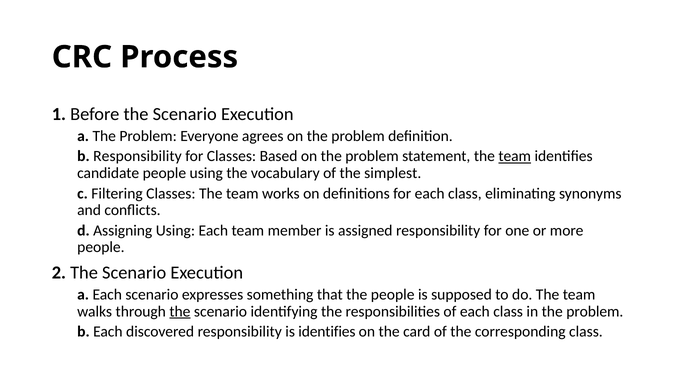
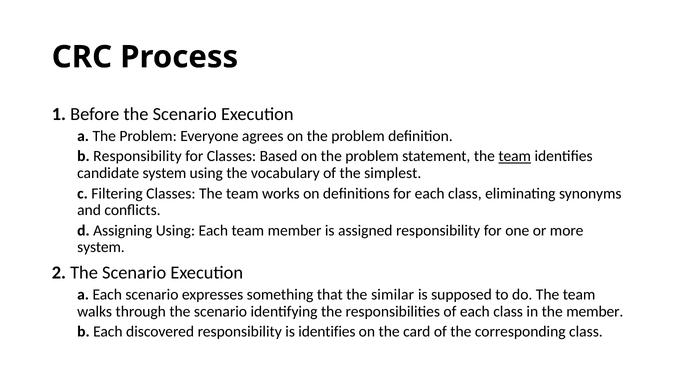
candidate people: people -> system (164, 173)
people: people -> system (101, 247)
the people: people -> similar (393, 295)
the underline: present -> none (180, 311)
in the problem: problem -> member (595, 311)
